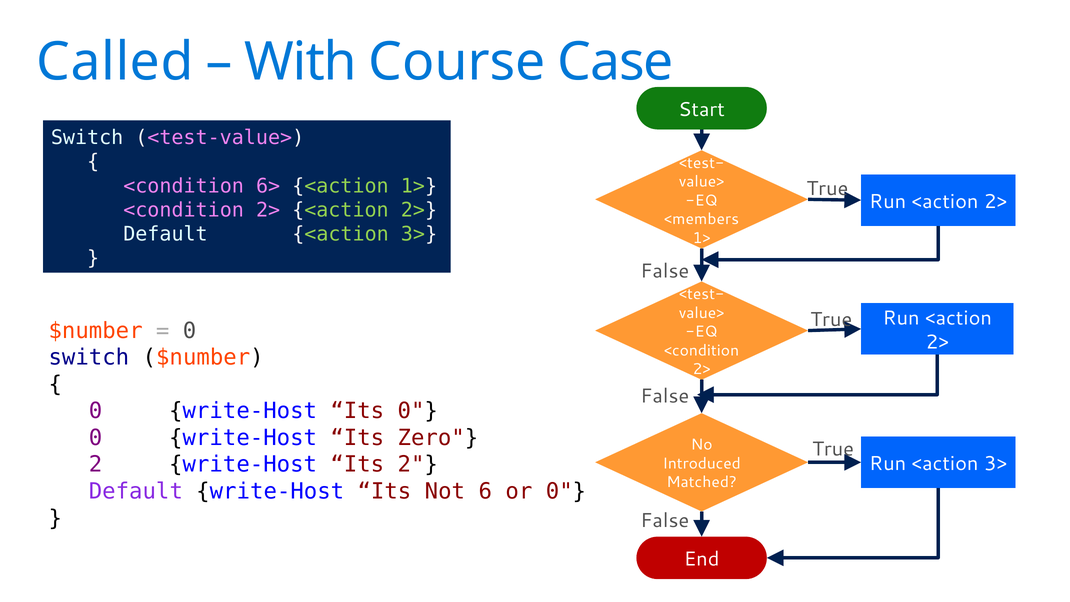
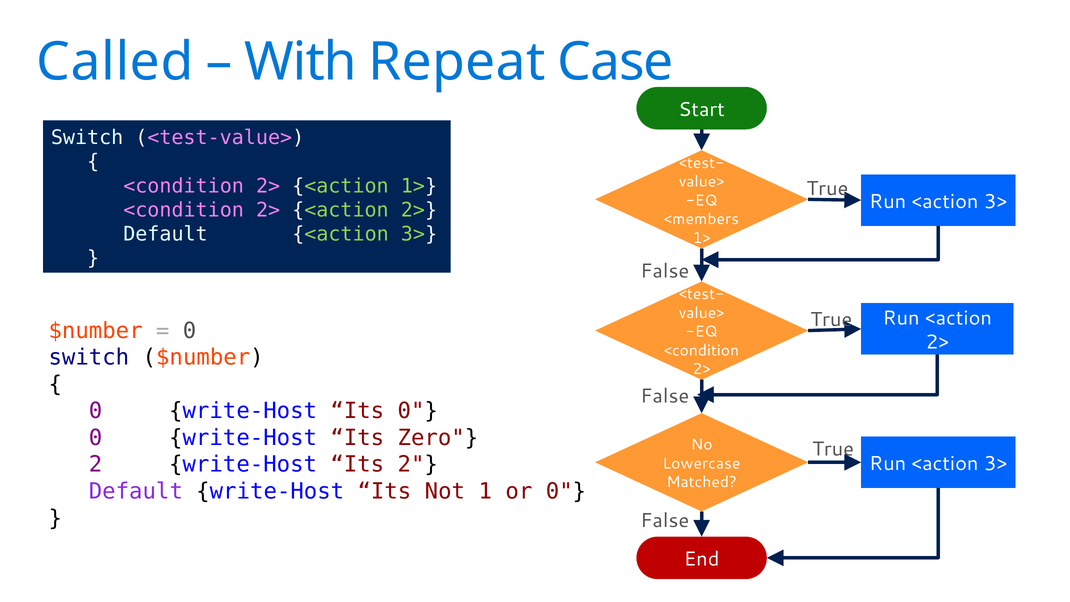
Course: Course -> Repeat (457, 62)
6>: 6> -> 2> (268, 186)
2>: 2> -> 3> (996, 201)
Introduced: Introduced -> Lowercase (701, 463)
6: 6 -> 1 (485, 491)
